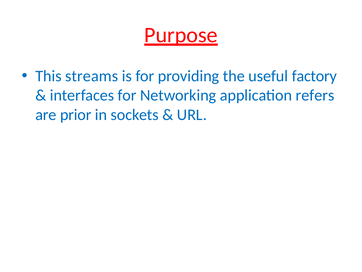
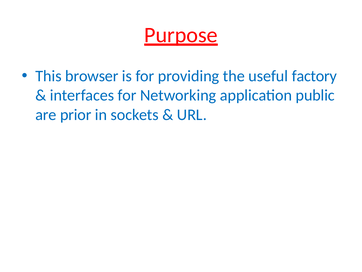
streams: streams -> browser (92, 76)
refers: refers -> public (315, 95)
